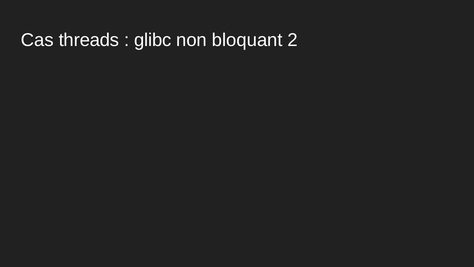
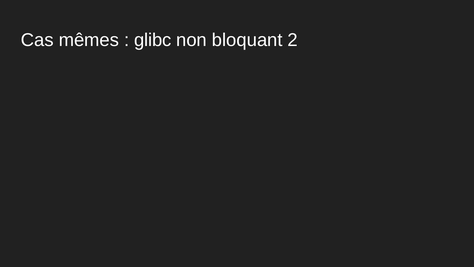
threads: threads -> mêmes (89, 40)
